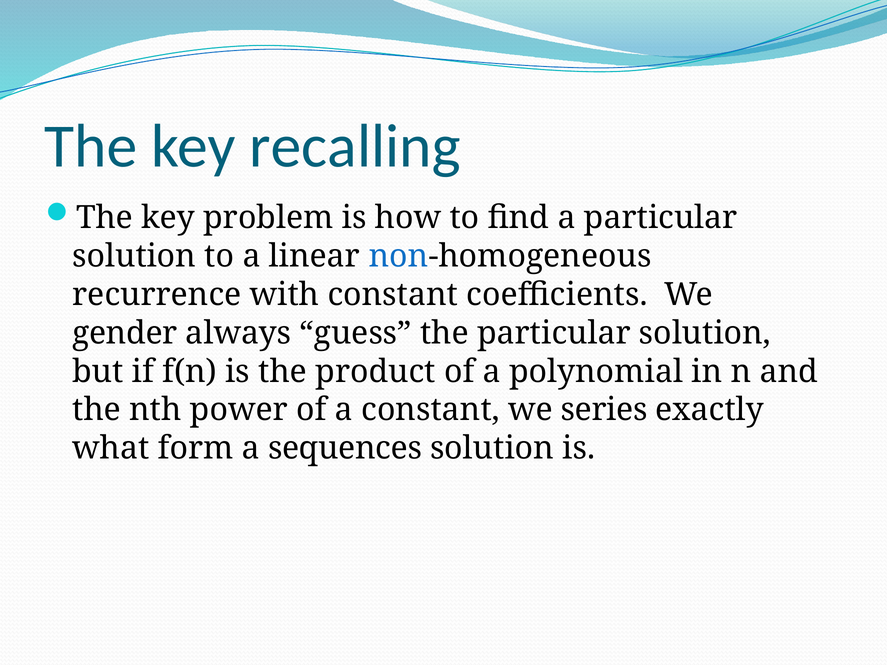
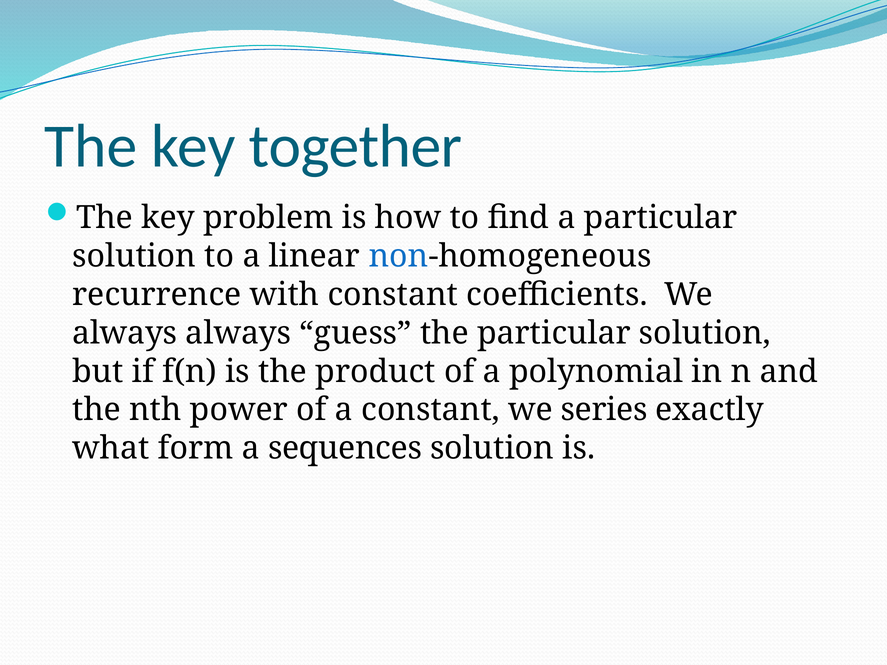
recalling: recalling -> together (355, 146)
gender: gender -> always (125, 333)
